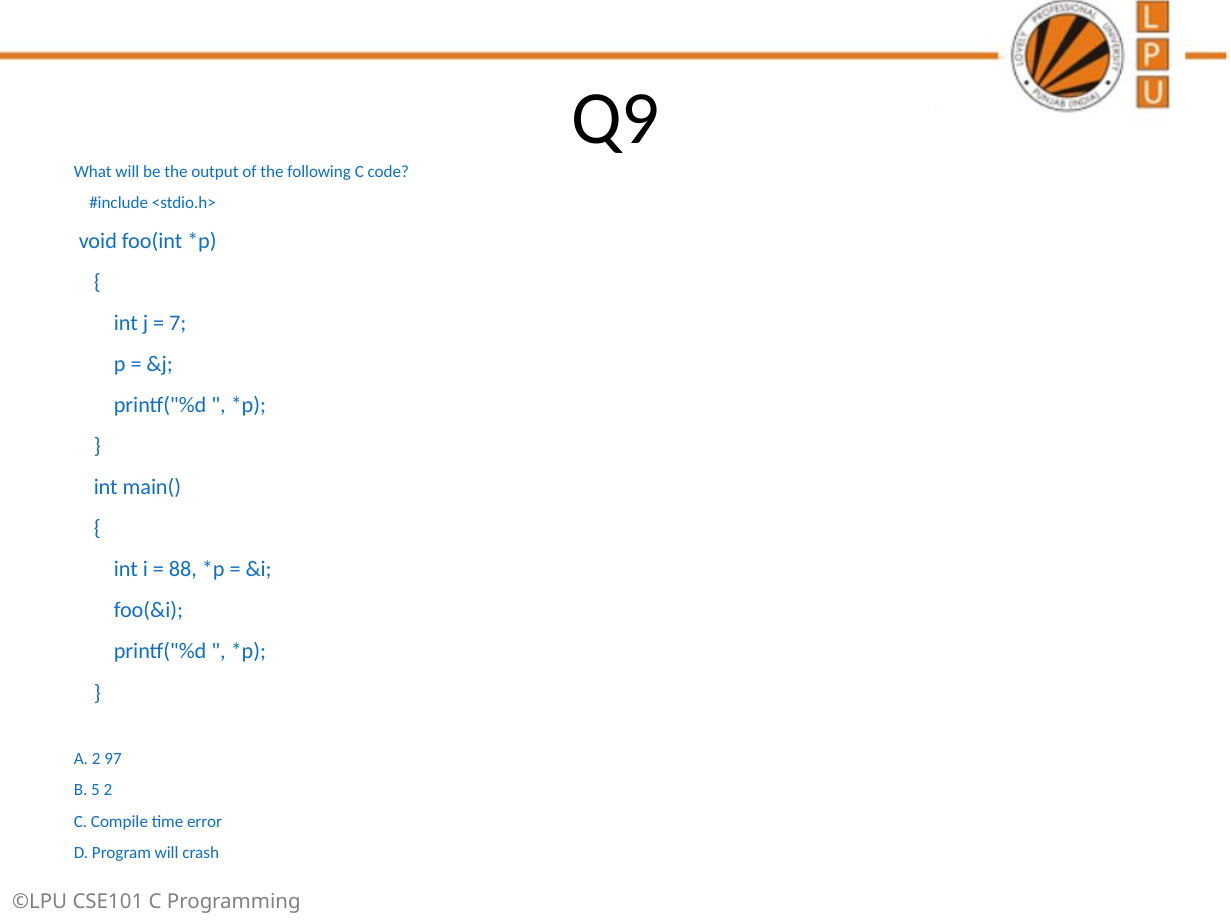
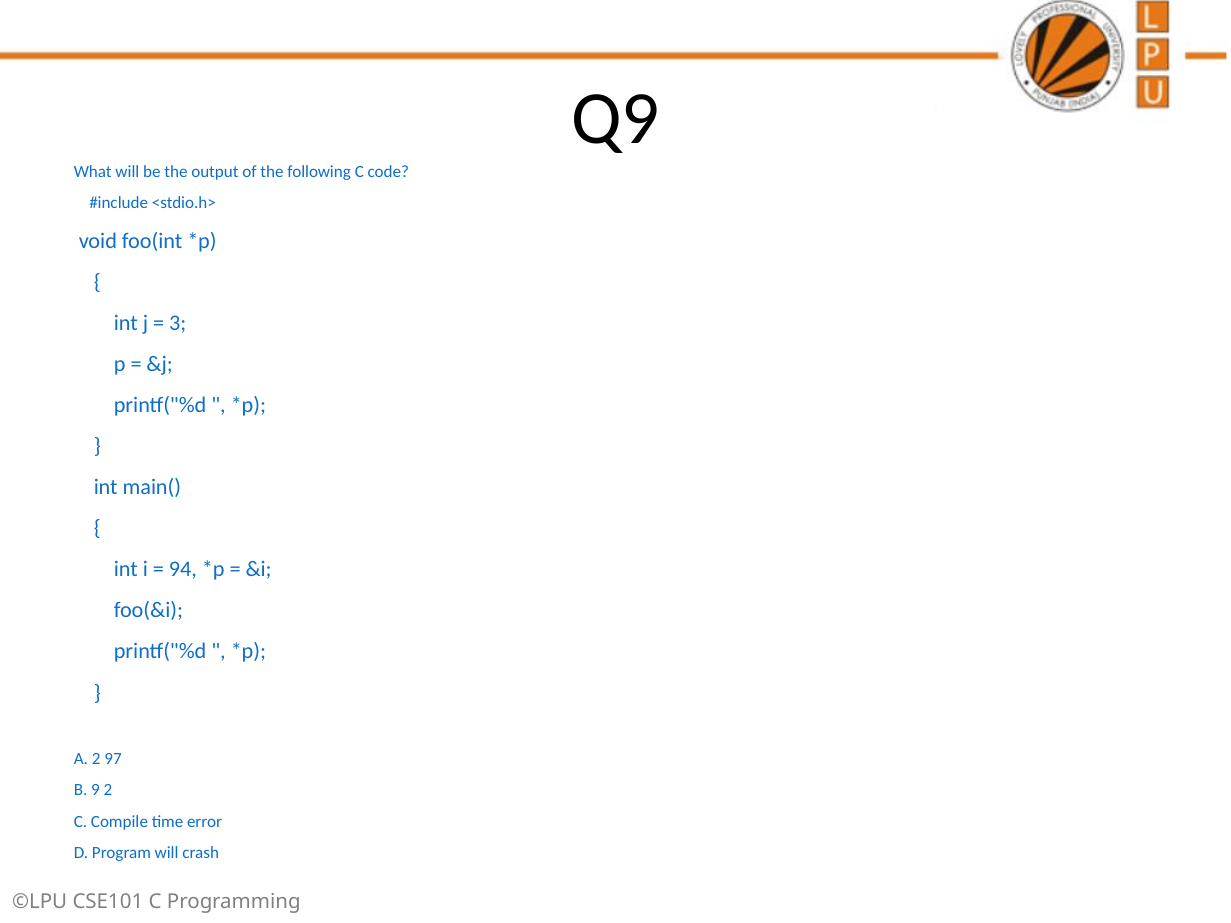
7: 7 -> 3 (178, 323)
88: 88 -> 94 (183, 570)
5: 5 -> 9 (95, 790)
